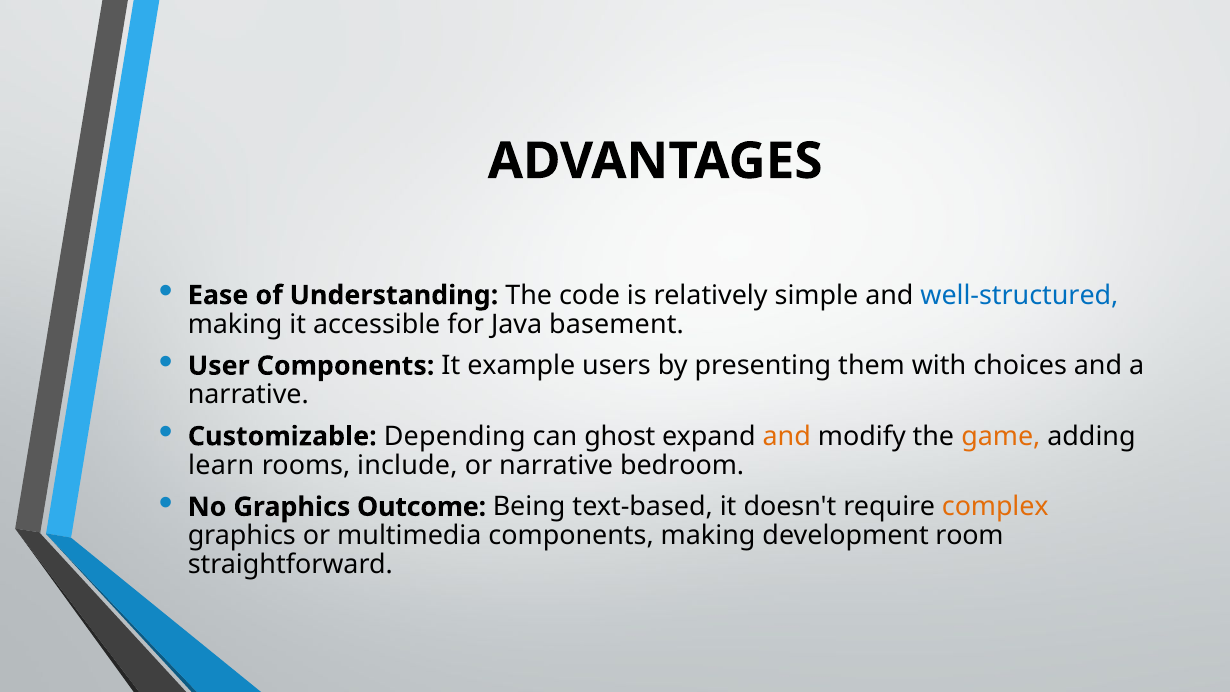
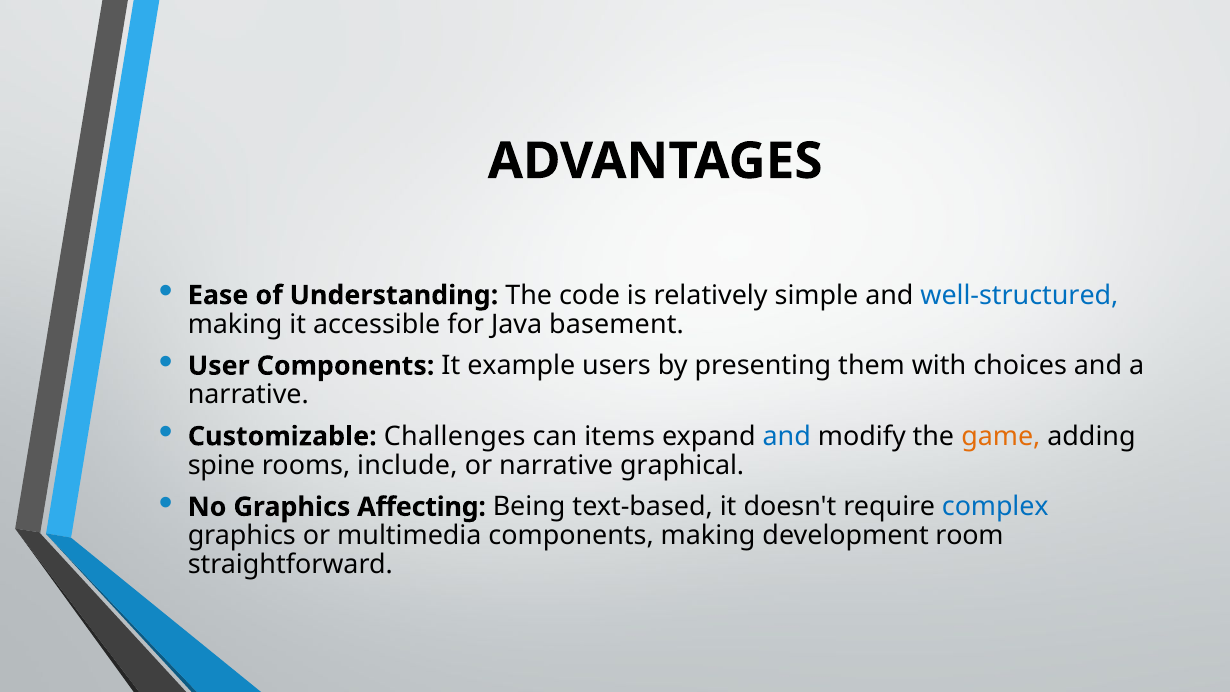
Depending: Depending -> Challenges (455, 436)
ghost: ghost -> items (620, 436)
and colour: orange -> blue (787, 436)
learn: learn -> spine (221, 465)
bedroom: bedroom -> graphical (682, 465)
Outcome: Outcome -> Affecting (422, 507)
complex colour: orange -> blue (995, 507)
